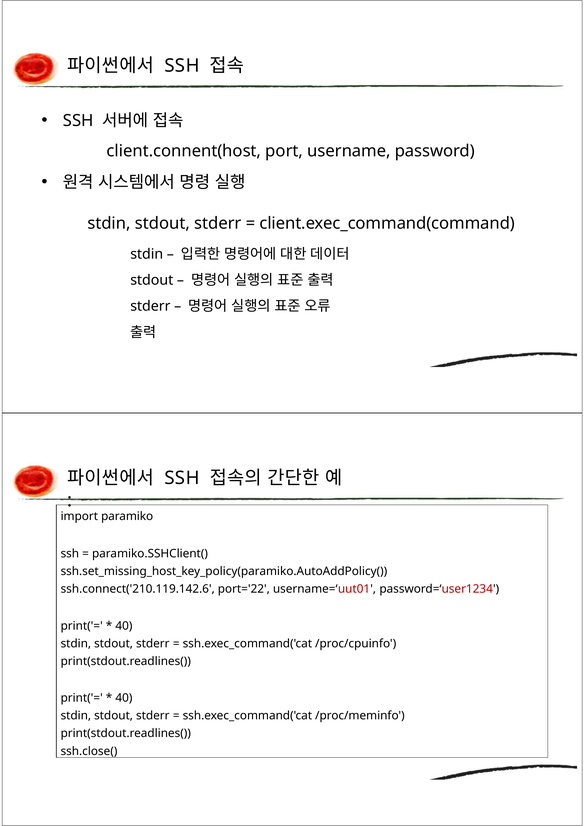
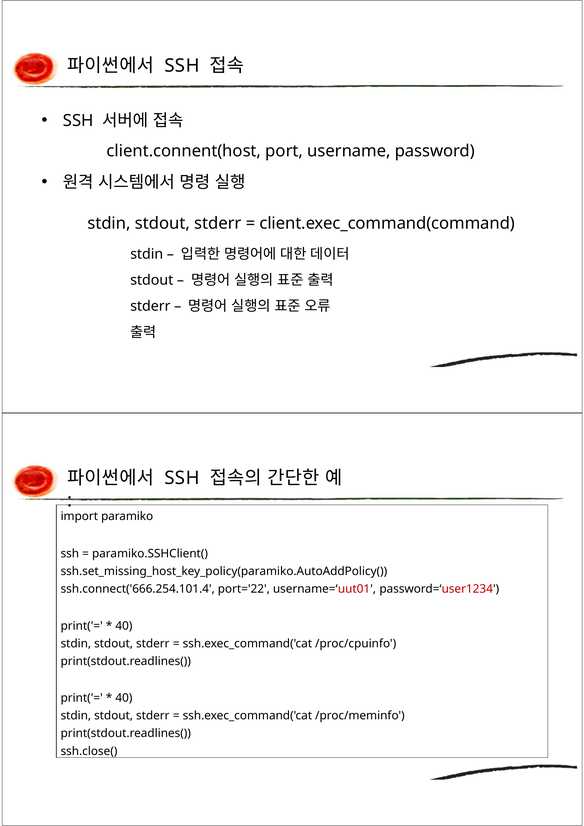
ssh.connect('210.119.142.6: ssh.connect('210.119.142.6 -> ssh.connect('666.254.101.4 (138, 589)
